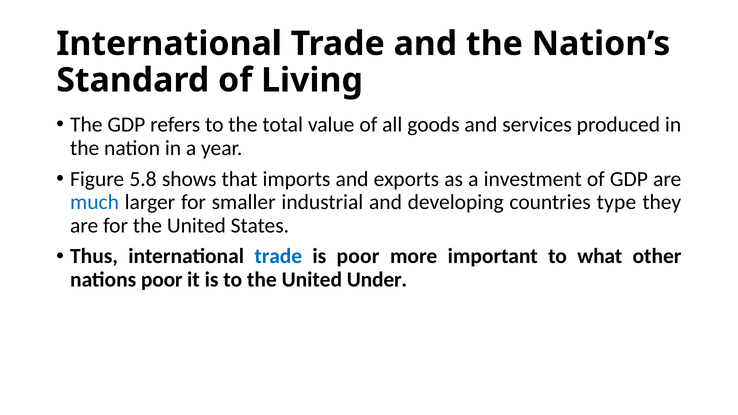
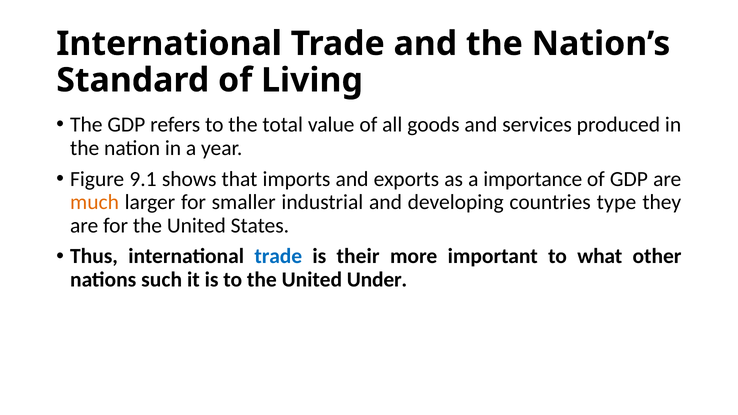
5.8: 5.8 -> 9.1 (143, 179)
investment: investment -> importance (533, 179)
much colour: blue -> orange (95, 202)
is poor: poor -> their (358, 256)
nations poor: poor -> such (162, 280)
